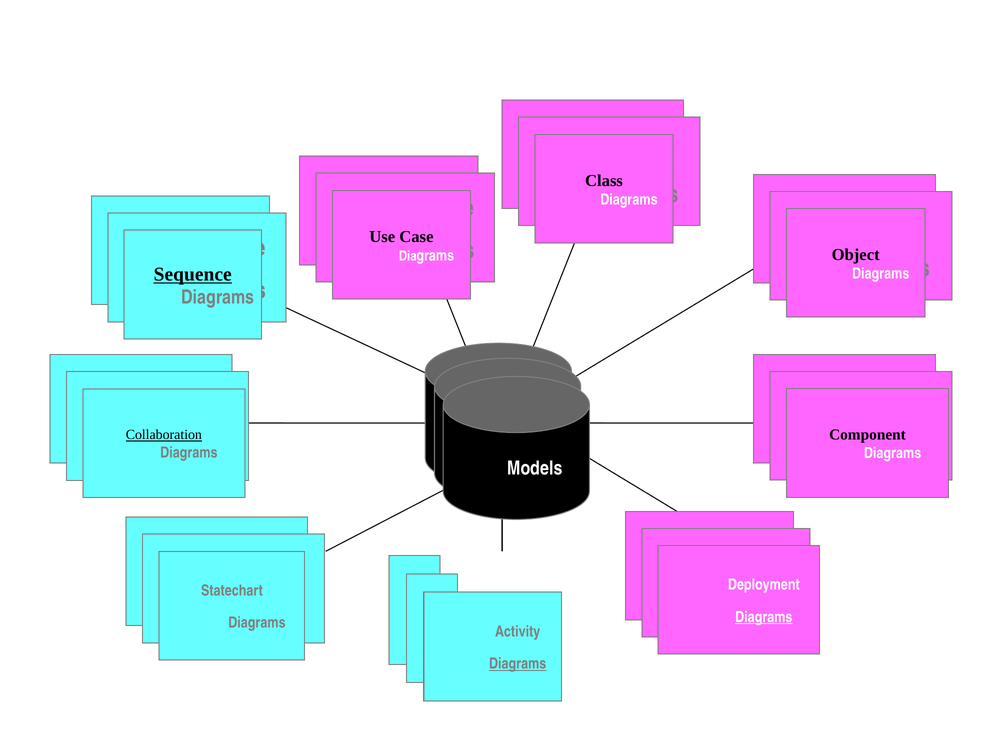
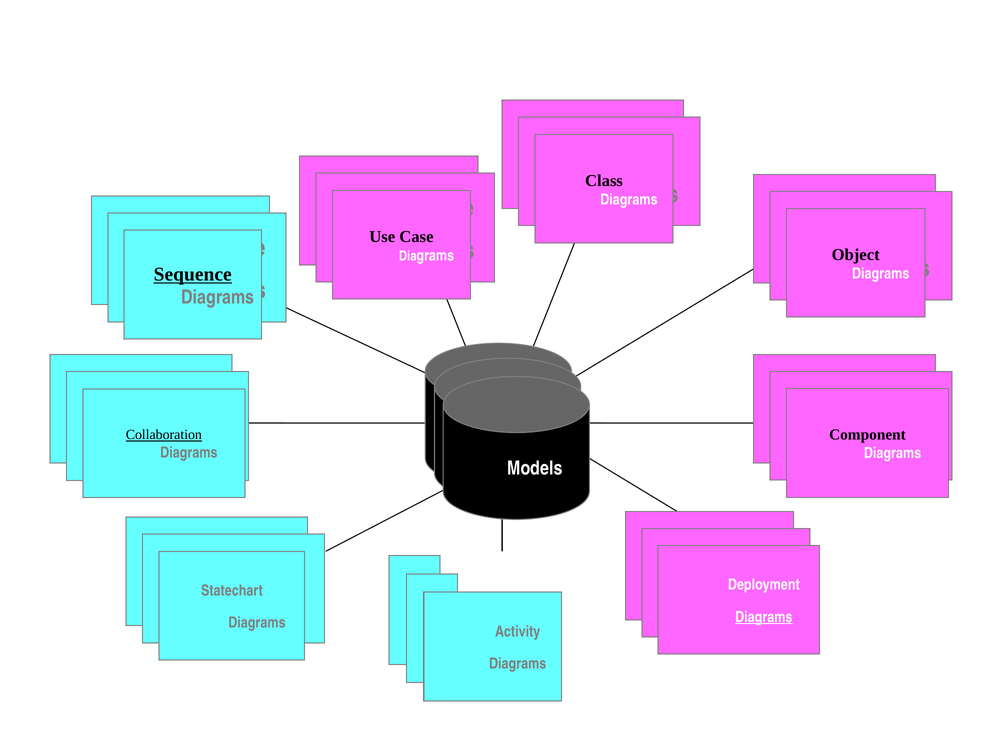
Diagrams underline: present -> none (518, 664)
